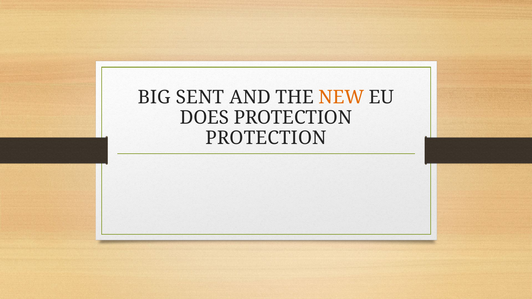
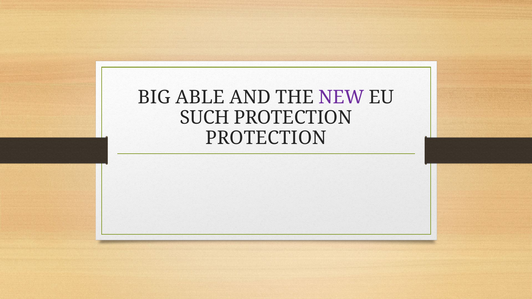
SENT: SENT -> ABLE (200, 97)
NEW colour: orange -> purple (341, 97)
DOES: DOES -> SUCH (205, 118)
